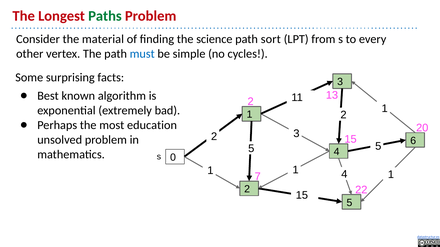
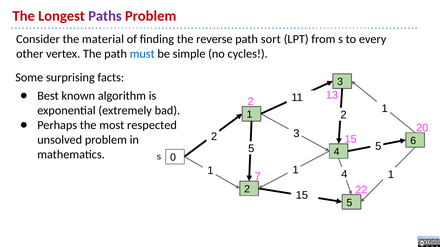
Paths colour: green -> purple (105, 16)
science: science -> reverse (214, 39)
education: education -> respected (152, 125)
